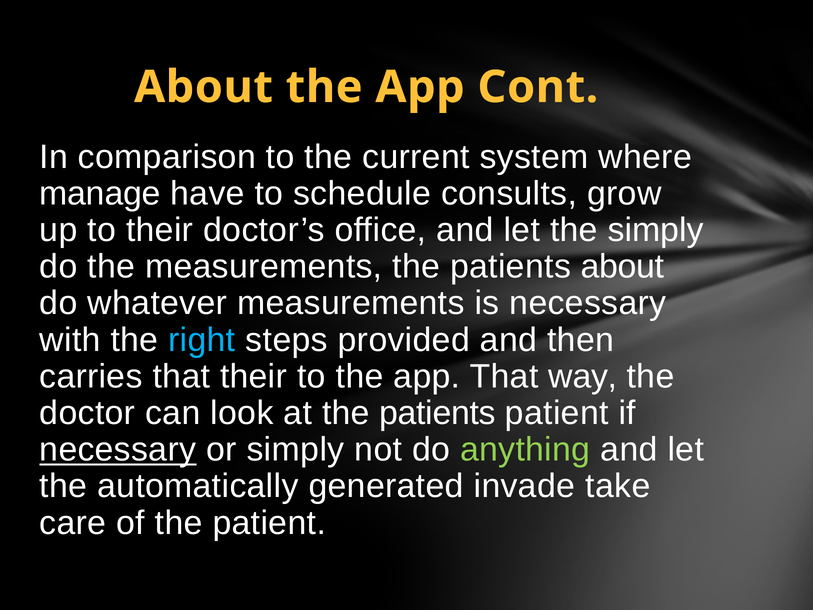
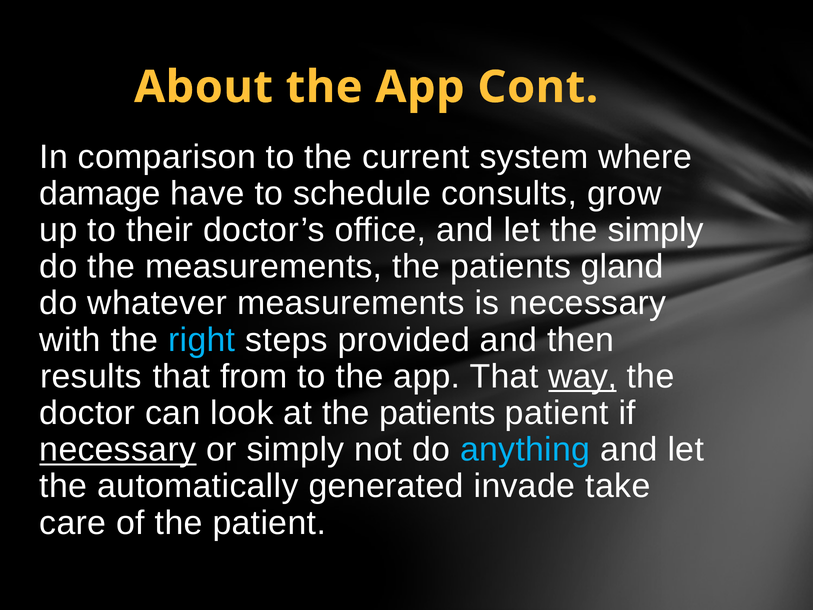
manage: manage -> damage (100, 193)
patients about: about -> gland (622, 267)
carries: carries -> results (91, 376)
that their: their -> from (254, 376)
way underline: none -> present (583, 376)
anything colour: light green -> light blue (525, 450)
